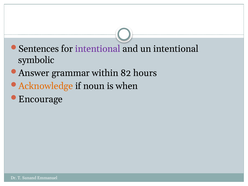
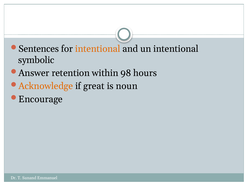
intentional colour: purple -> orange (98, 49)
grammar: grammar -> retention (71, 73)
82: 82 -> 98 (126, 73)
noun: noun -> great (94, 86)
when: when -> noun (127, 86)
